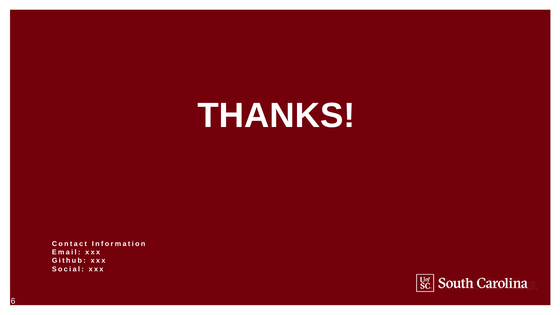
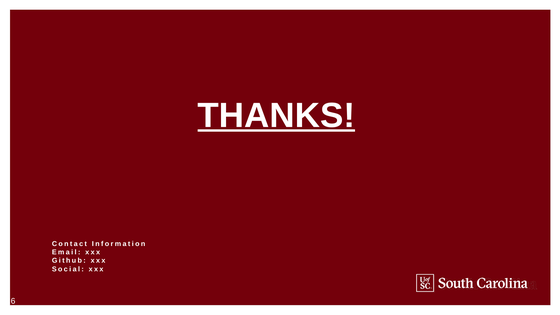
THANKS underline: none -> present (276, 115)
